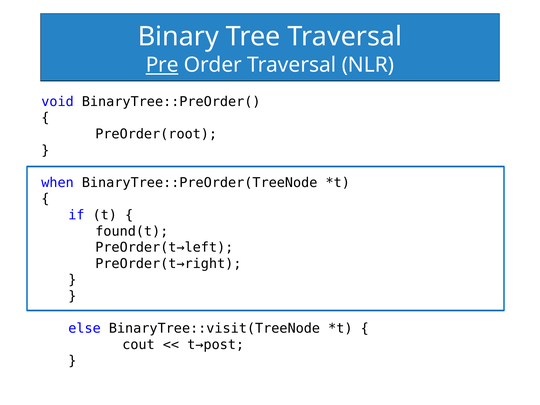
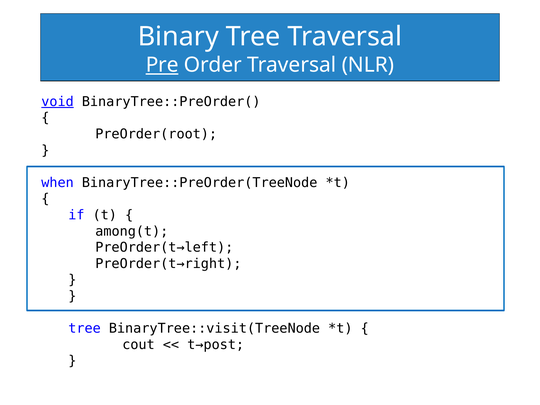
void underline: none -> present (58, 102)
found(t: found(t -> among(t (132, 231)
else: else -> tree (85, 328)
